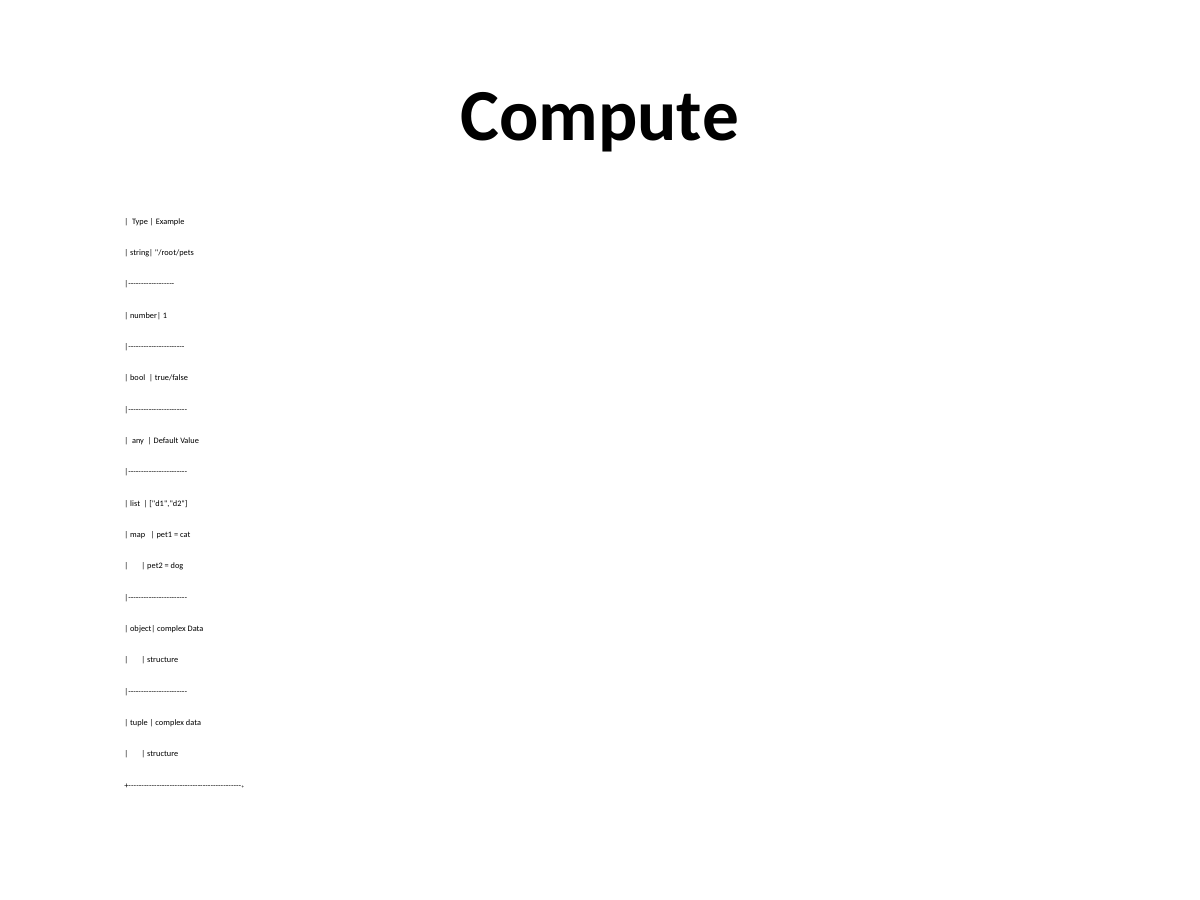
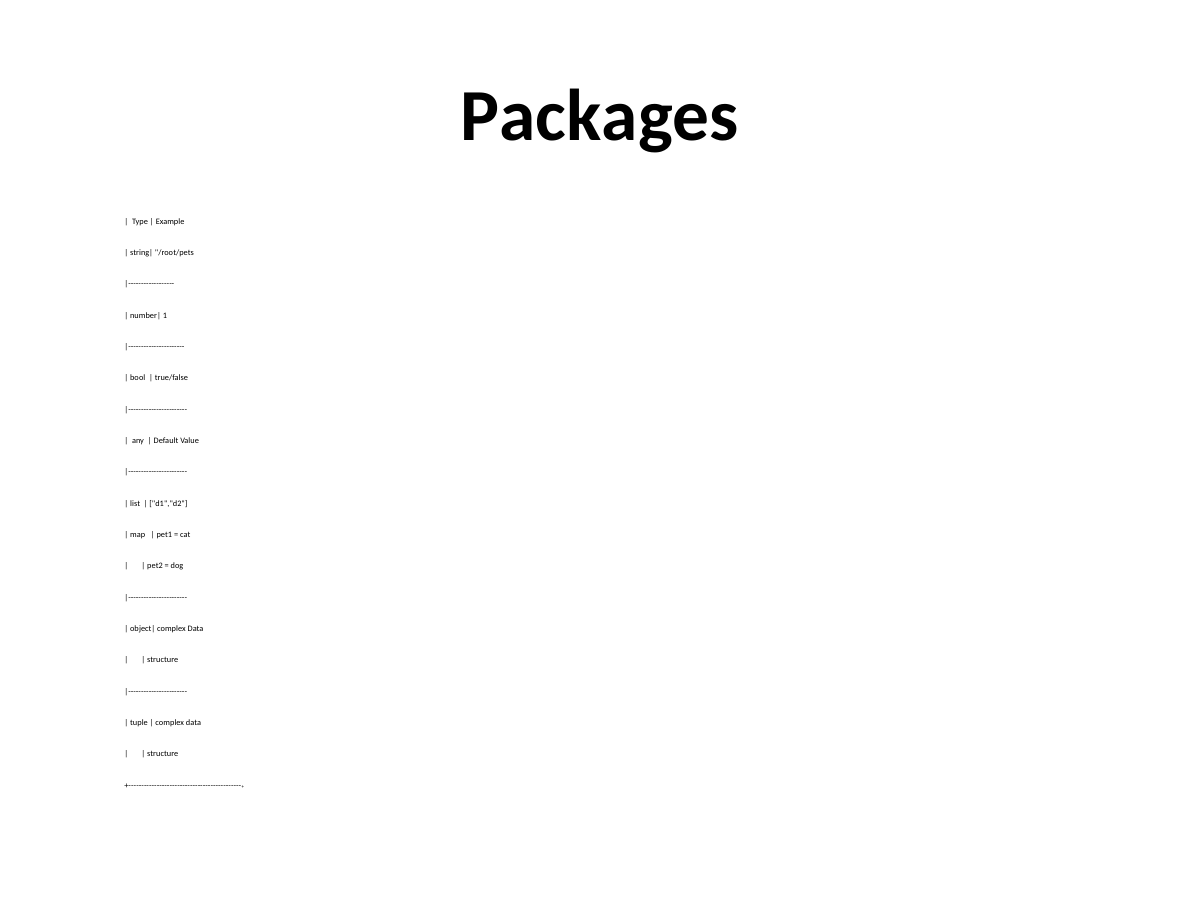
Compute: Compute -> Packages (600, 116)
